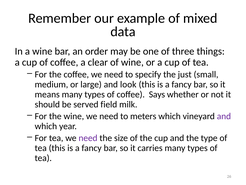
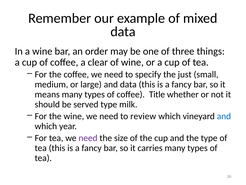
and look: look -> data (128, 84)
Says: Says -> Title (157, 94)
served field: field -> type (109, 104)
meters: meters -> review (143, 116)
and colour: purple -> blue (224, 116)
